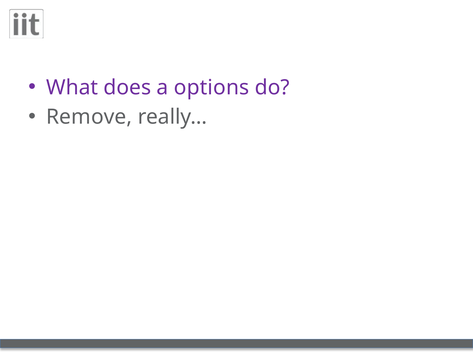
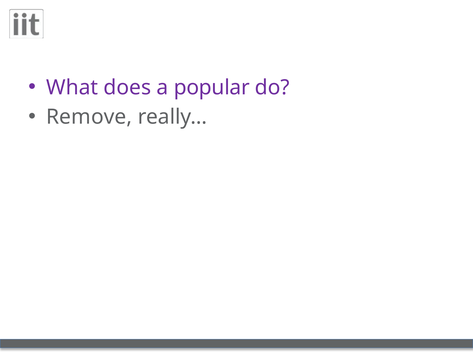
options: options -> popular (212, 87)
